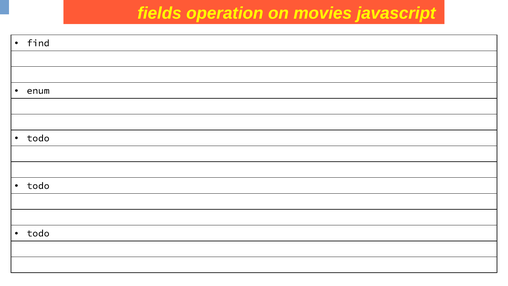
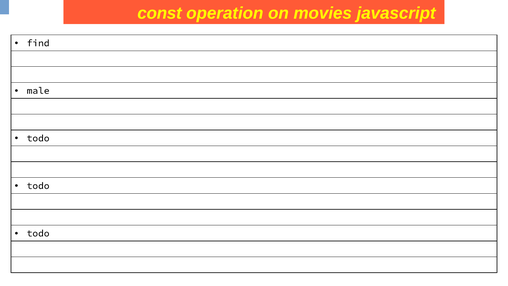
fields: fields -> const (160, 13)
enum: enum -> male (38, 91)
